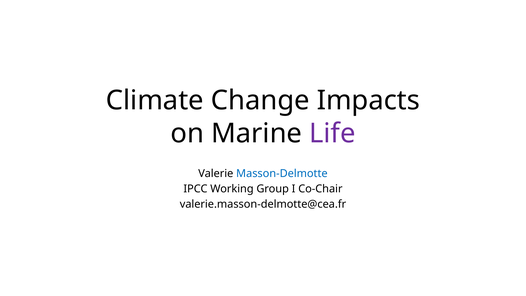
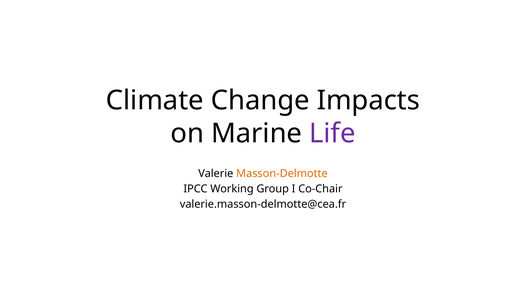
Masson-Delmotte colour: blue -> orange (282, 174)
